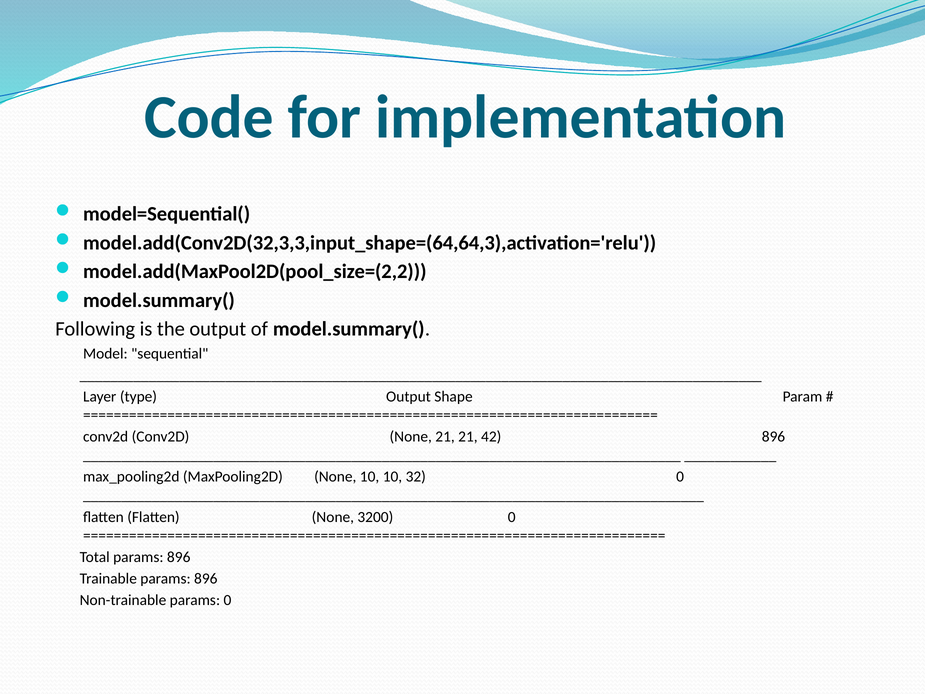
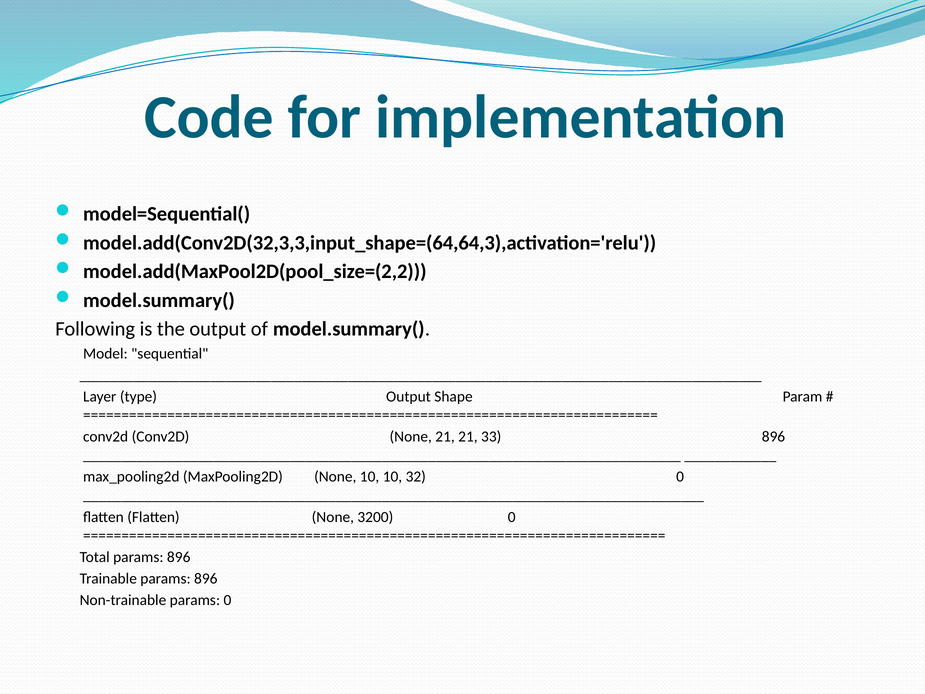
42: 42 -> 33 (491, 437)
